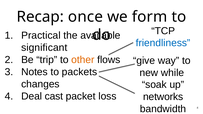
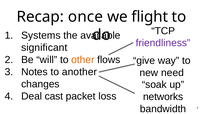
form: form -> flight (150, 17)
Practical: Practical -> Systems (41, 36)
friendliness colour: blue -> purple (163, 43)
trip: trip -> will (47, 60)
packets: packets -> another (79, 72)
while: while -> need (172, 73)
